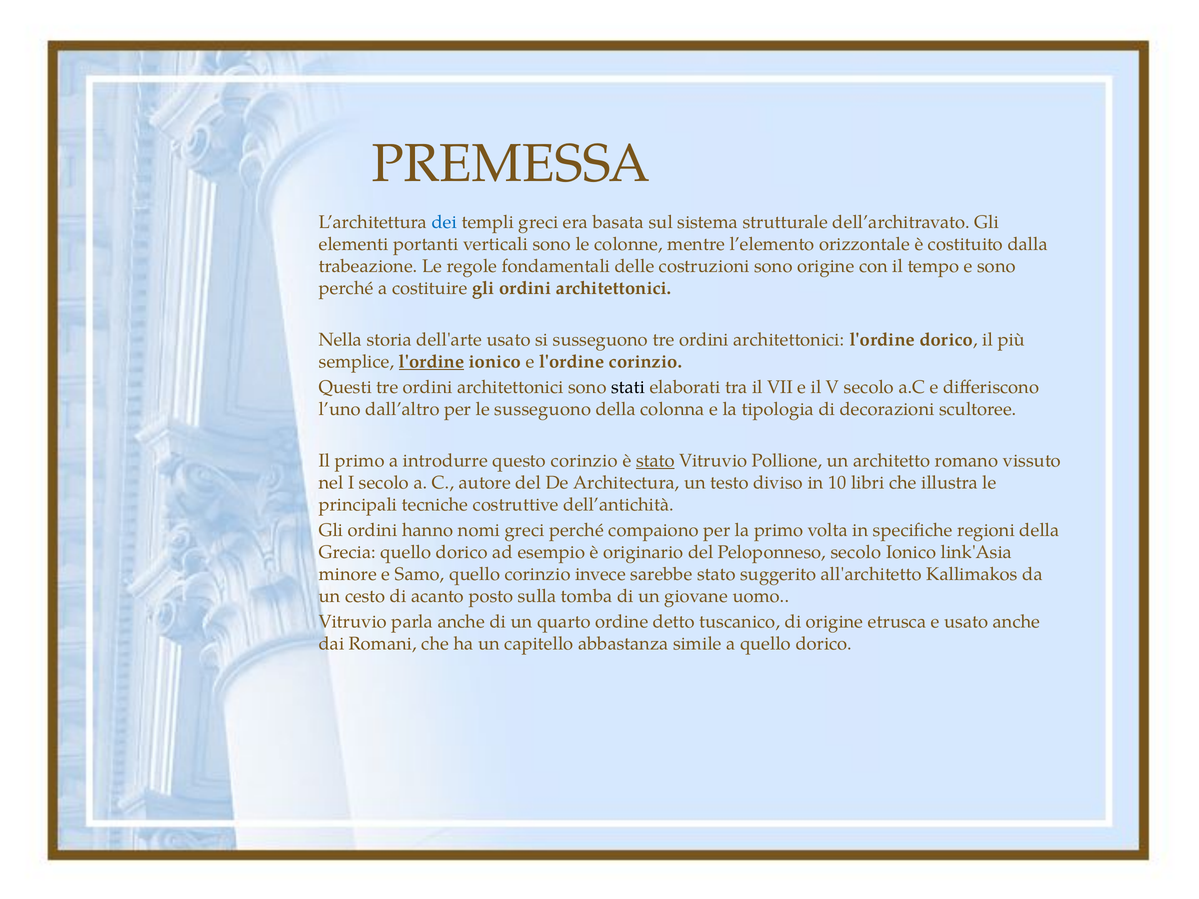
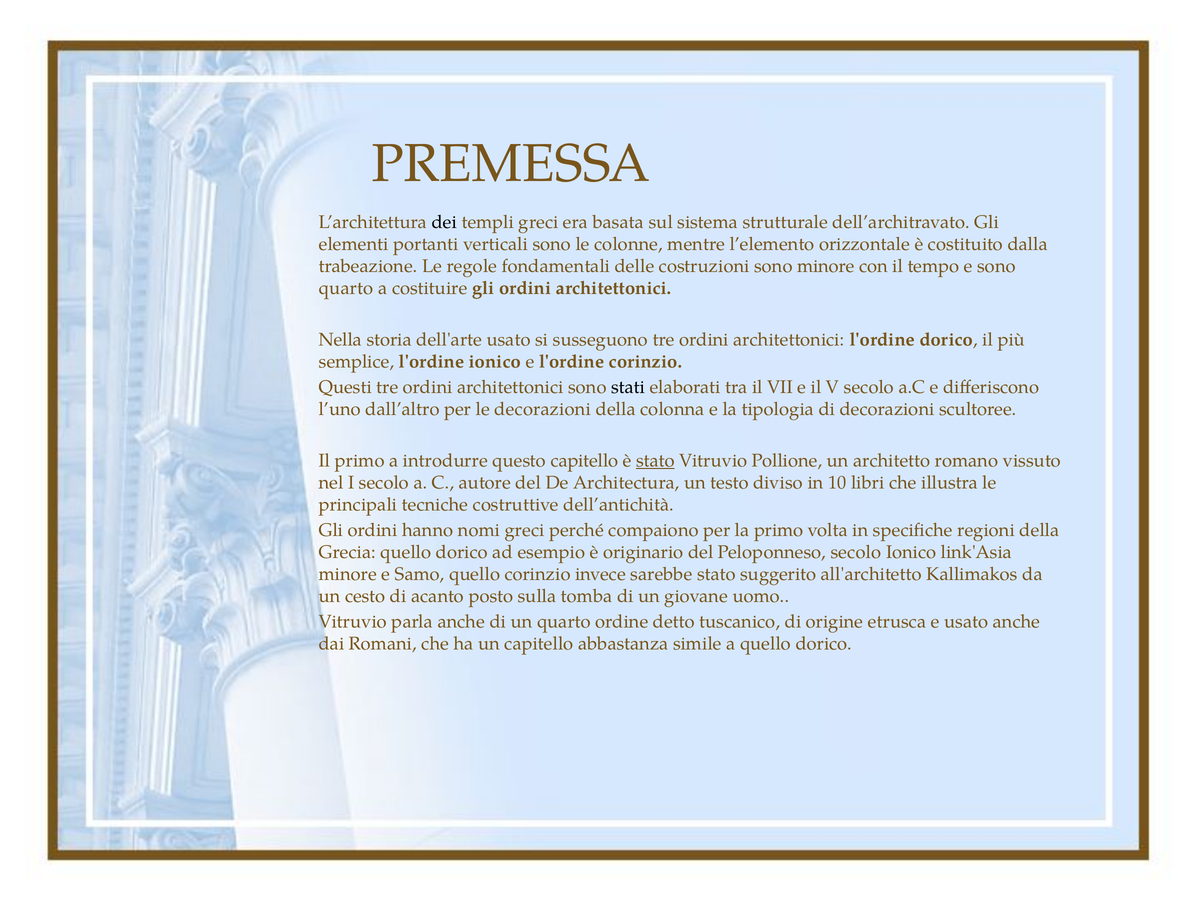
dei colour: blue -> black (444, 222)
sono origine: origine -> minore (826, 266)
perché: perché -> quarto (346, 288)
l'ordine underline: present -> none (432, 362)
le susseguono: susseguono -> decorazioni (543, 409)
questo corinzio: corinzio -> capitello (584, 461)
